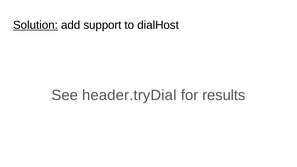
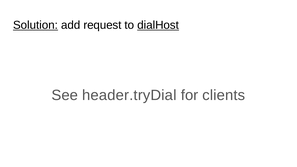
support: support -> request (102, 25)
dialHost underline: none -> present (158, 25)
results: results -> clients (224, 95)
